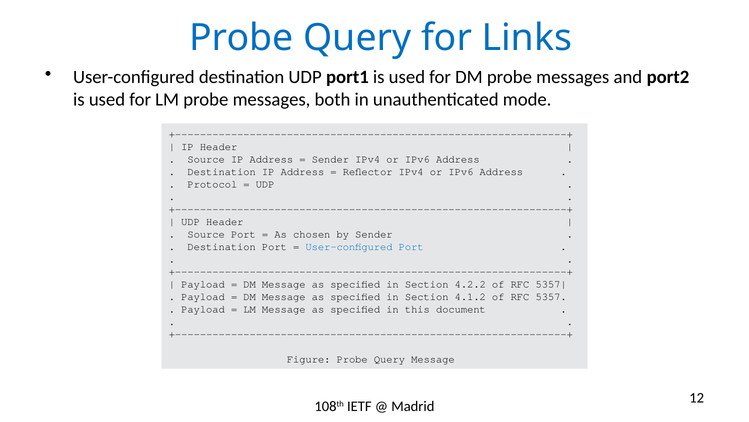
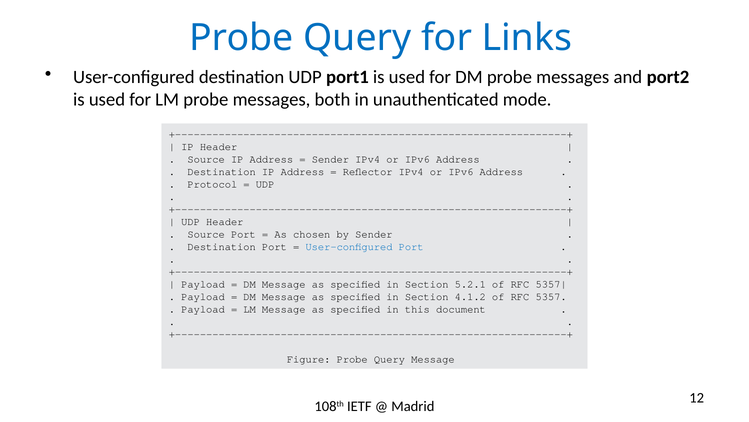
4.2.2: 4.2.2 -> 5.2.1 (470, 284)
